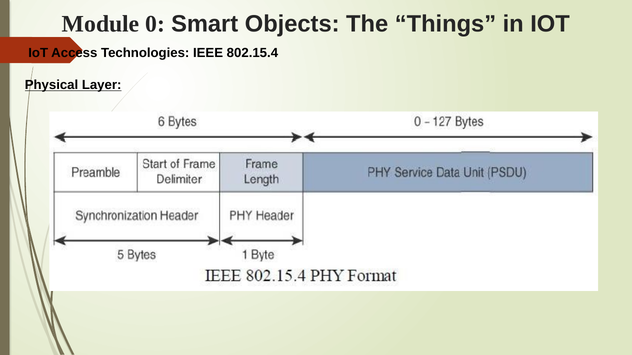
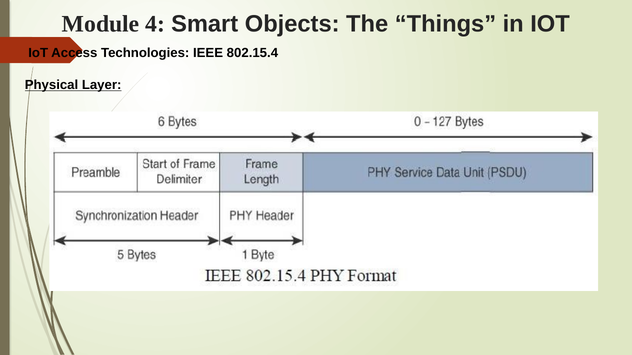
0: 0 -> 4 (155, 24)
